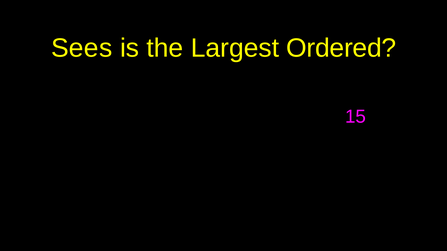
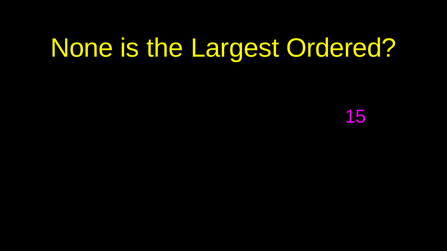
Sees: Sees -> None (82, 48)
